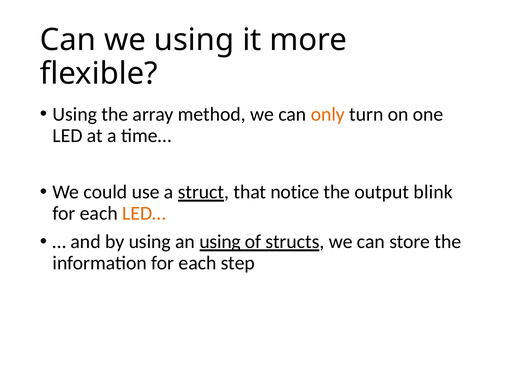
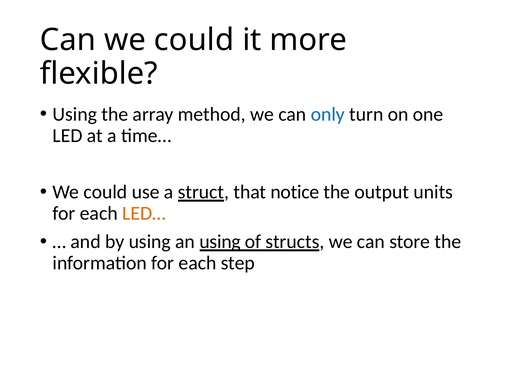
Can we using: using -> could (194, 40)
only colour: orange -> blue (328, 114)
blink: blink -> units (433, 192)
